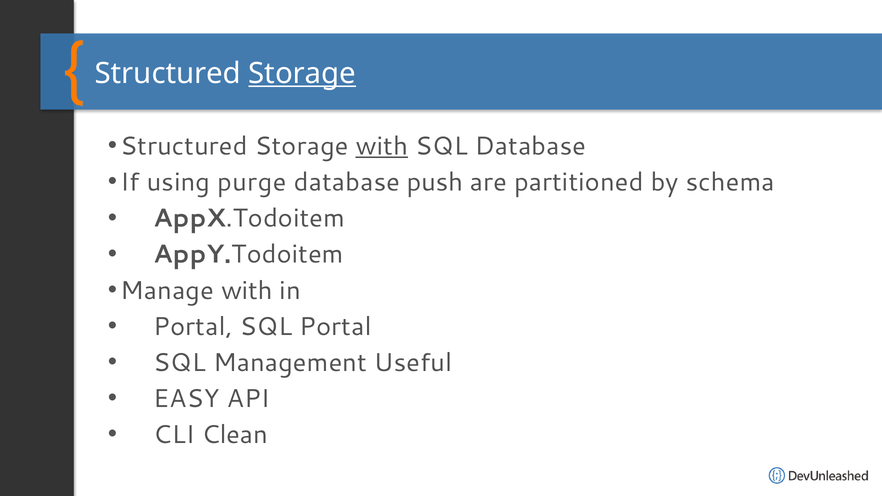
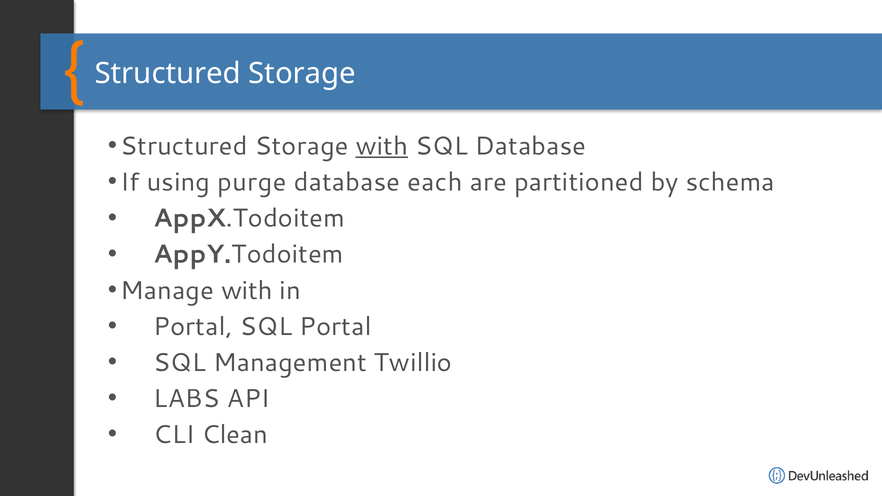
Storage underline: present -> none (302, 74)
push: push -> each (435, 183)
Useful: Useful -> Twillio (413, 363)
EASY: EASY -> LABS (187, 399)
